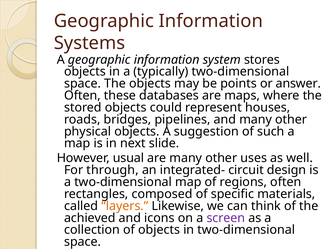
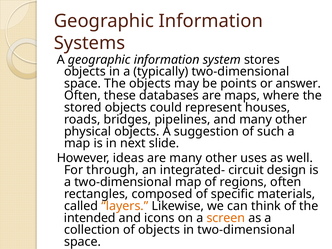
usual: usual -> ideas (128, 158)
achieved: achieved -> intended (90, 218)
screen colour: purple -> orange (226, 218)
